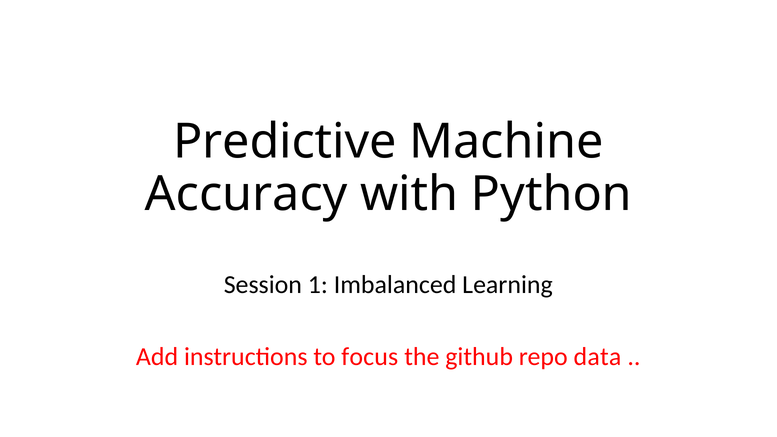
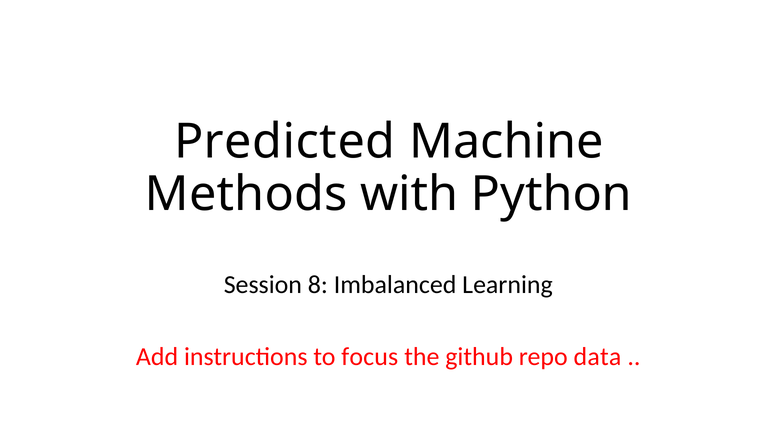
Predictive: Predictive -> Predicted (285, 142)
Accuracy: Accuracy -> Methods (246, 194)
1: 1 -> 8 (318, 285)
